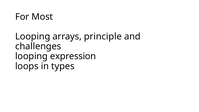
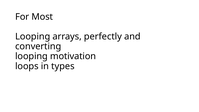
principle: principle -> perfectly (103, 37)
challenges: challenges -> converting (38, 46)
expression: expression -> motivation (73, 56)
